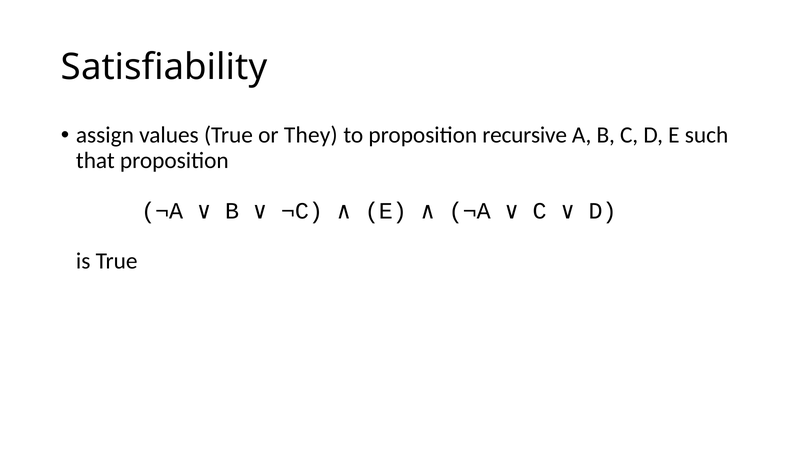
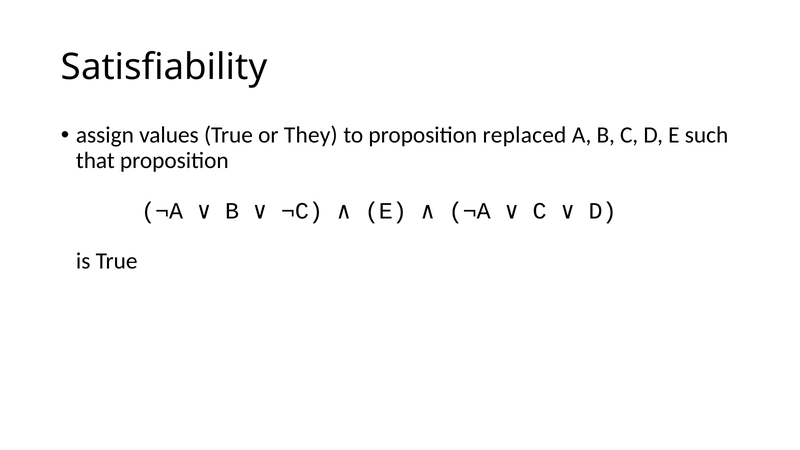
recursive: recursive -> replaced (524, 135)
